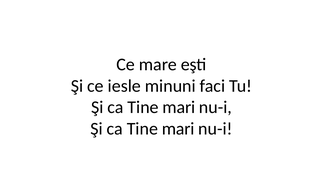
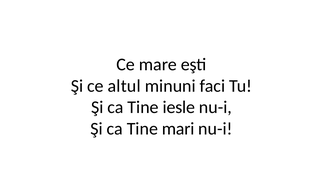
iesle: iesle -> altul (124, 86)
mari: mari -> iesle (179, 108)
